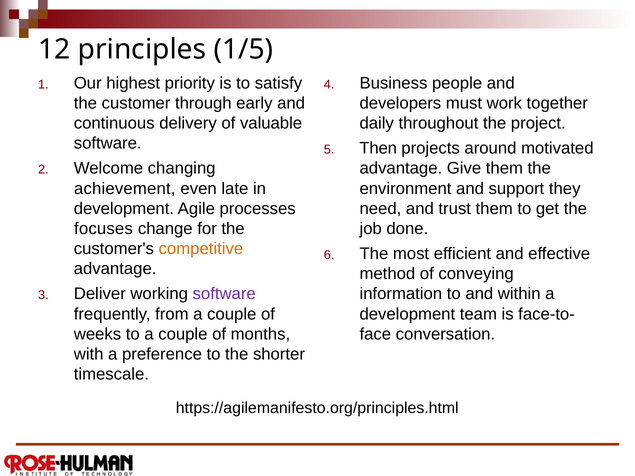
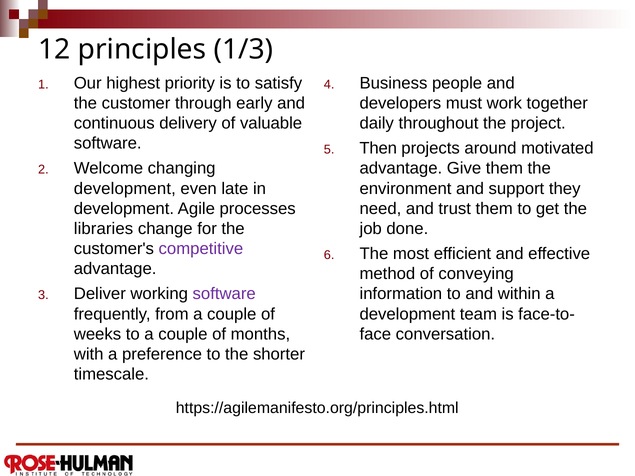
1/5: 1/5 -> 1/3 (244, 50)
achievement: achievement -> development (125, 189)
focuses: focuses -> libraries (104, 229)
competitive colour: orange -> purple (201, 249)
